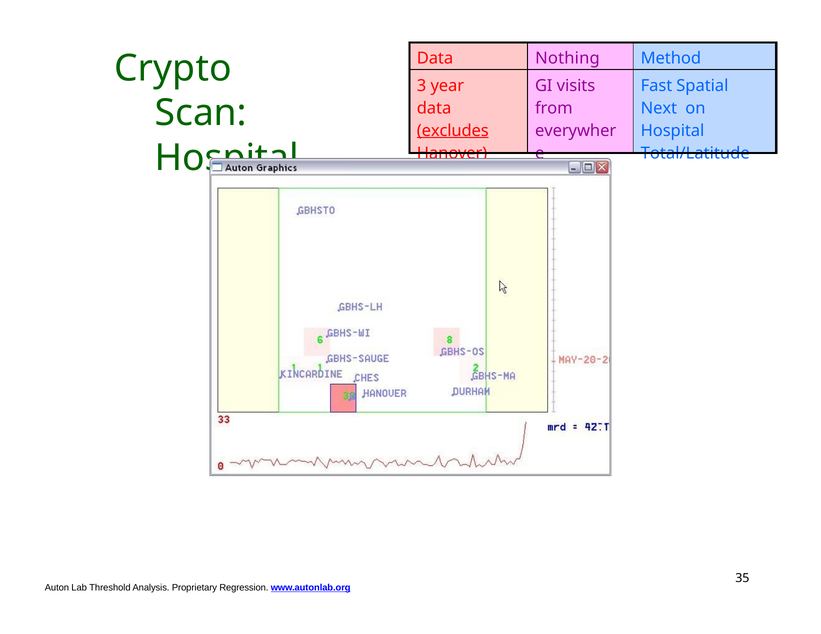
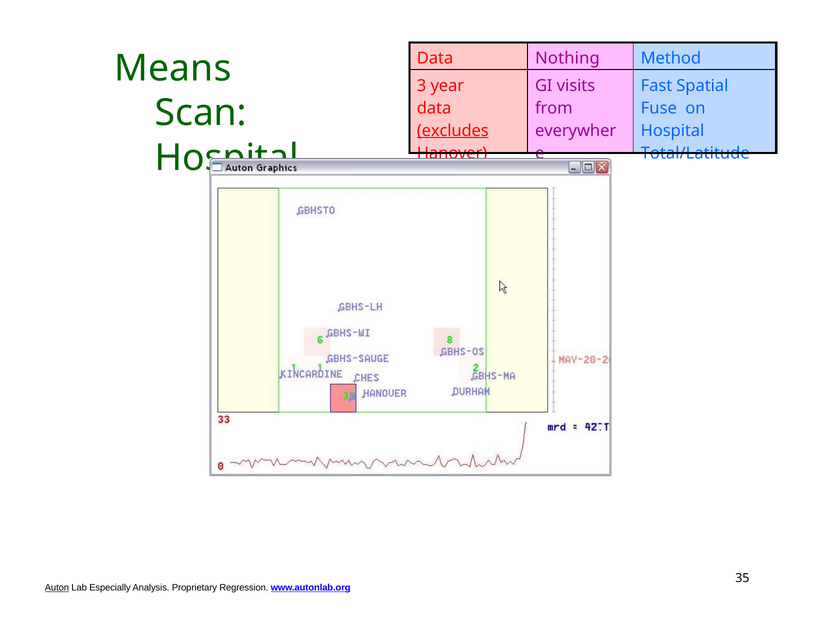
Crypto: Crypto -> Means (173, 68)
Next: Next -> Fuse (659, 108)
Auton underline: none -> present (57, 588)
Threshold: Threshold -> Especially (110, 588)
